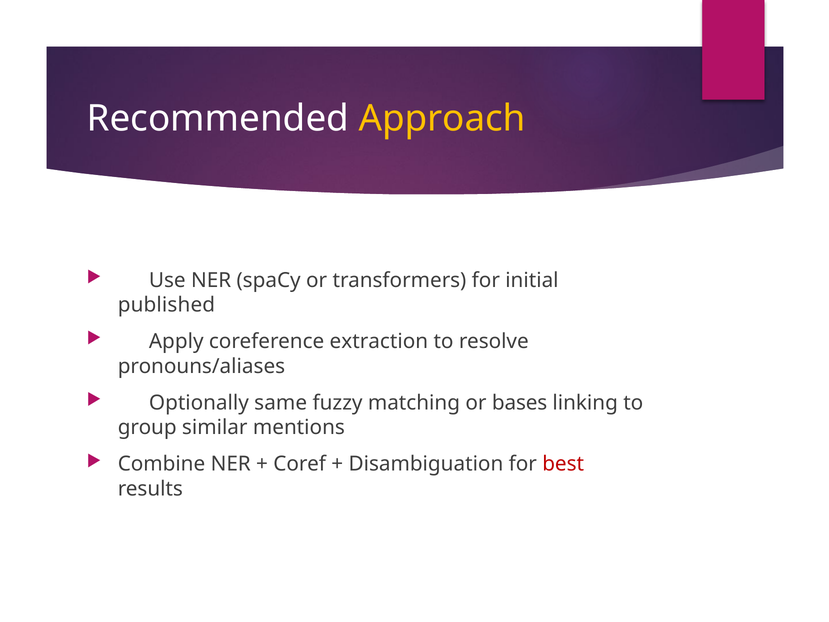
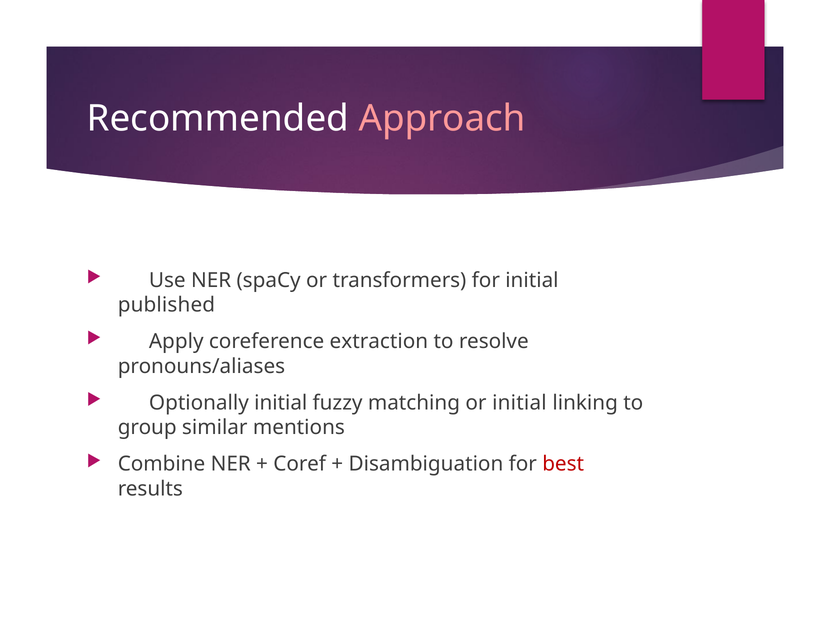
Approach colour: yellow -> pink (442, 119)
Optionally same: same -> initial (281, 403)
or bases: bases -> initial (519, 403)
